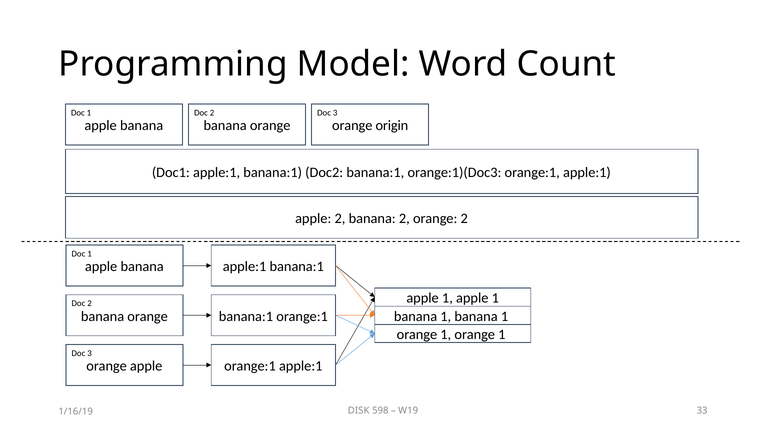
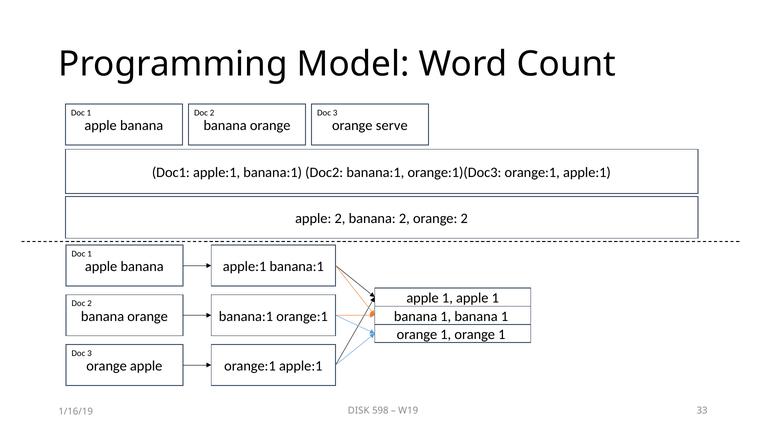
origin: origin -> serve (392, 125)
